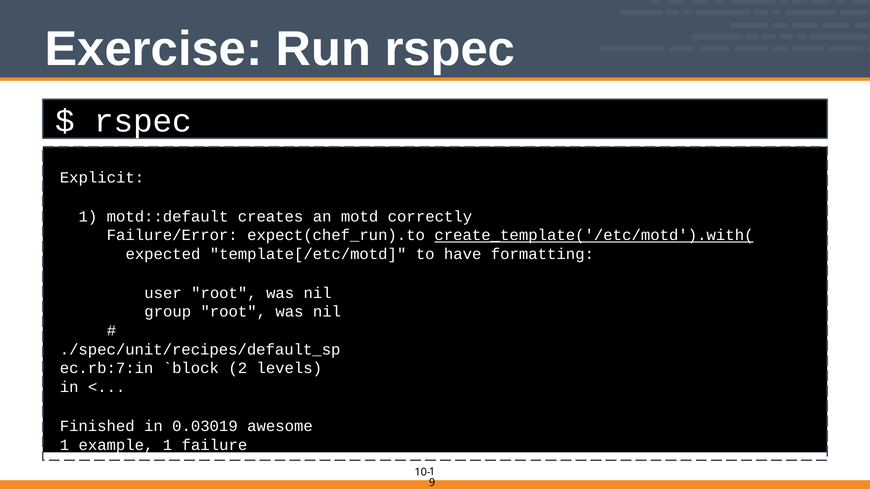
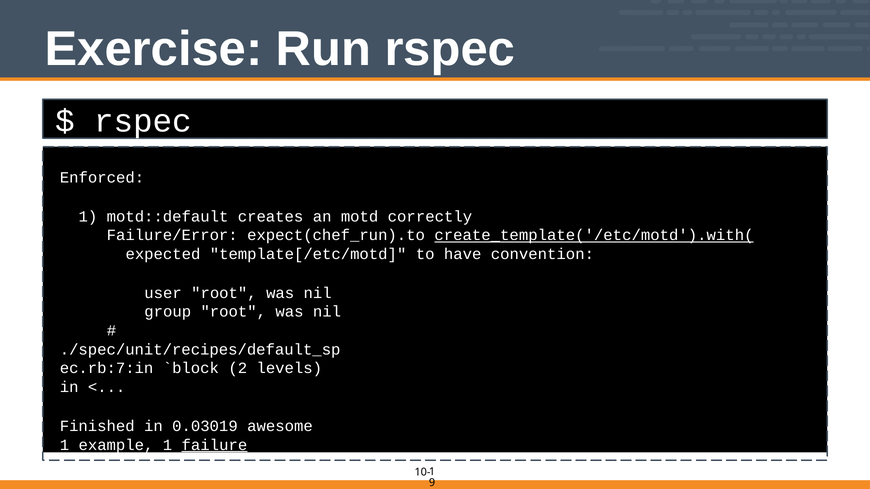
Explicit: Explicit -> Enforced (102, 178)
formatting: formatting -> convention (542, 254)
failure underline: none -> present (214, 445)
